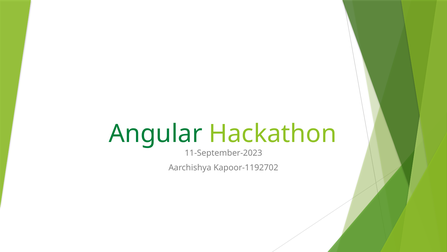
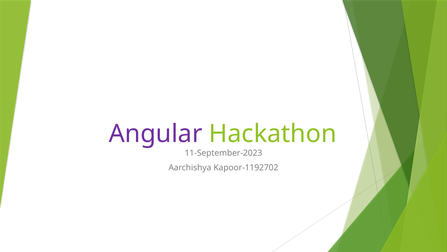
Angular colour: green -> purple (156, 133)
